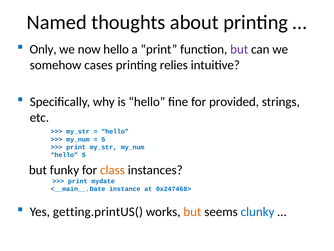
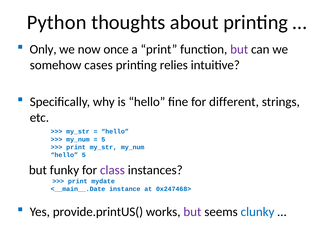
Named: Named -> Python (57, 22)
now hello: hello -> once (116, 49)
provided: provided -> different (234, 102)
class colour: orange -> purple (112, 170)
getting.printUS(: getting.printUS( -> provide.printUS( (98, 211)
but colour: orange -> purple (192, 211)
